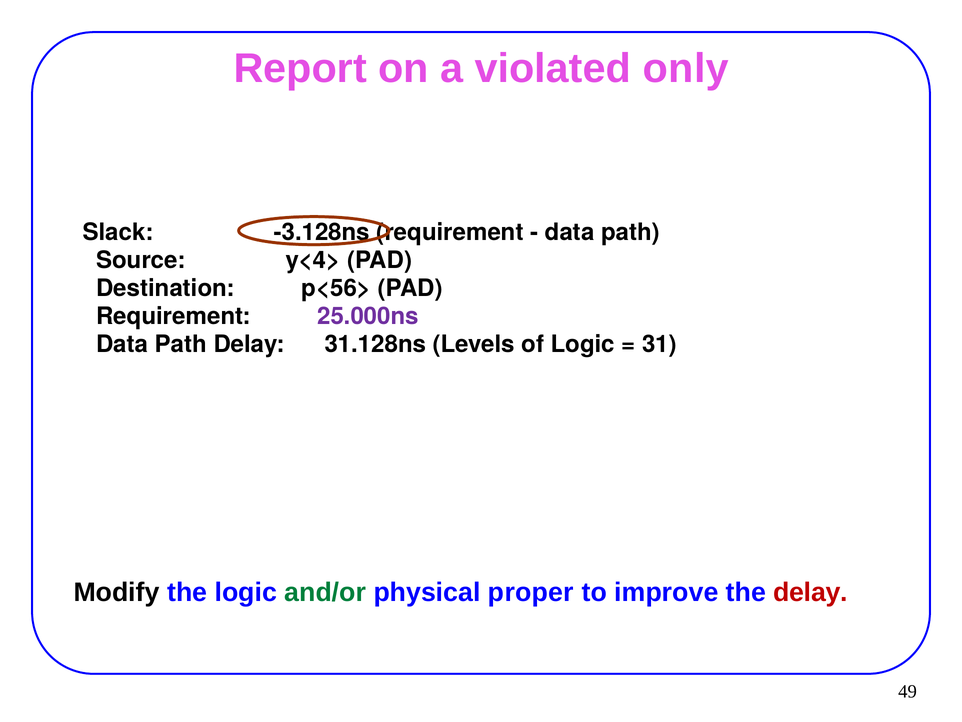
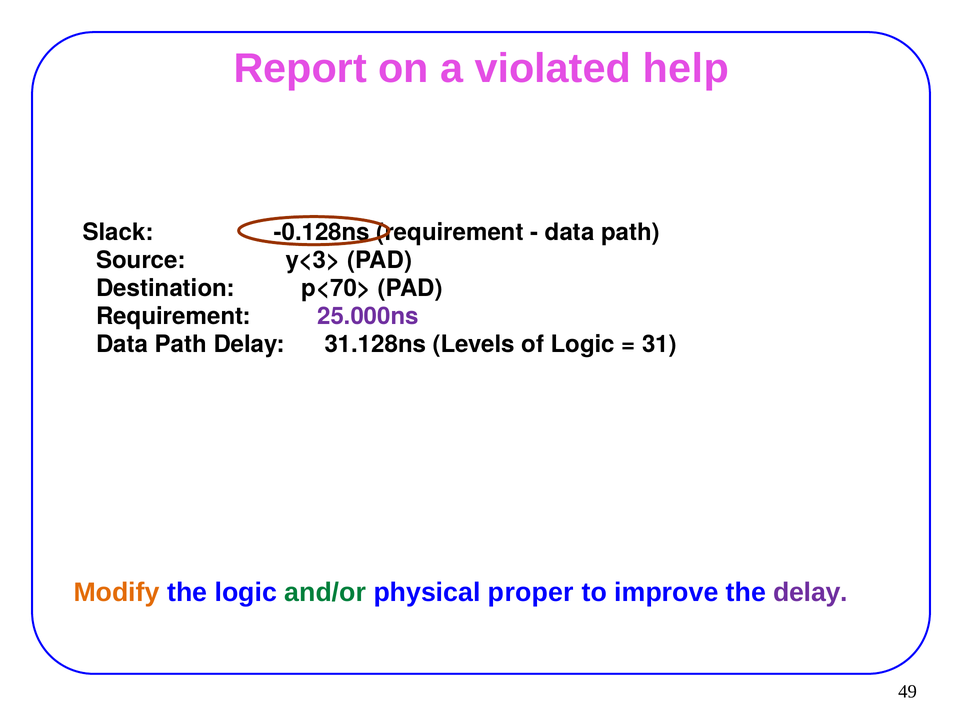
only: only -> help (686, 69)
-3.128ns: -3.128ns -> -0.128ns (322, 232)
y<4>: y<4> -> y<3> (313, 260)
p<56>: p<56> -> p<70> (336, 288)
Modify colour: black -> orange (117, 592)
delay colour: red -> purple (810, 592)
